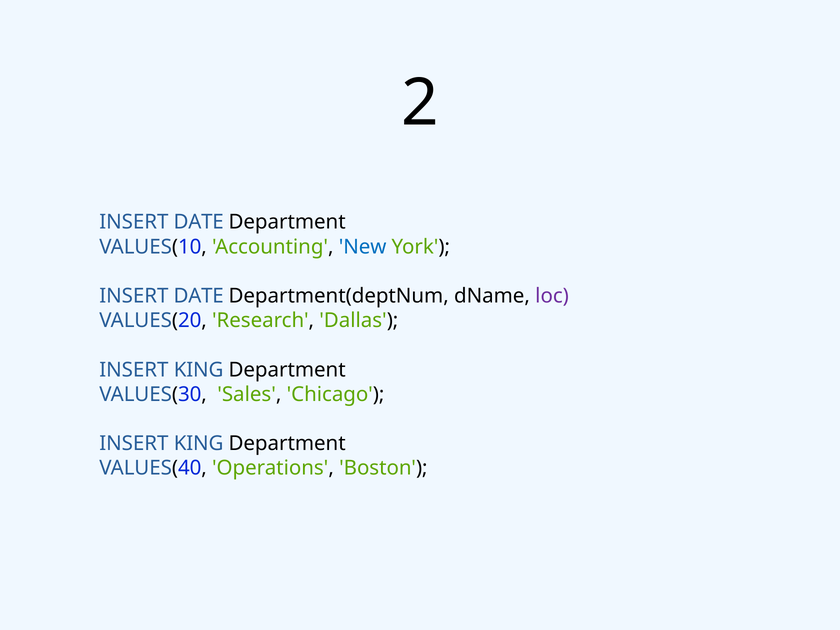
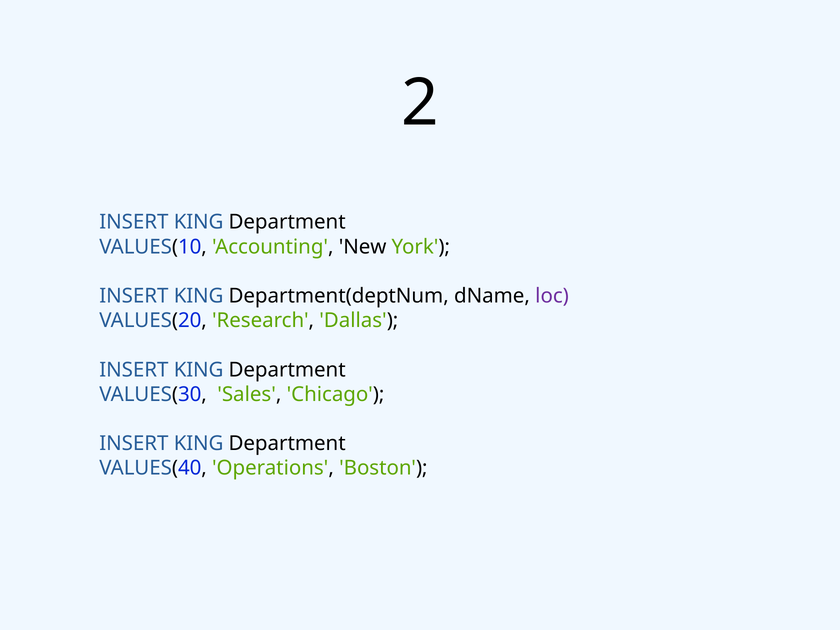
DATE: DATE -> KING (199, 222)
New colour: blue -> black (363, 247)
DATE: DATE -> KING (199, 296)
